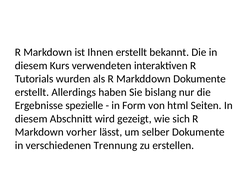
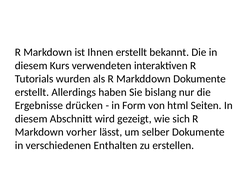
spezielle: spezielle -> drücken (84, 105)
Trennung: Trennung -> Enthalten (115, 145)
